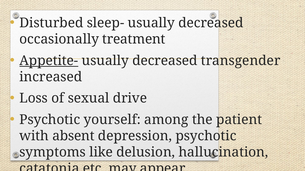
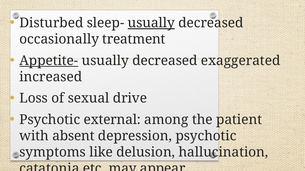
usually underline: none -> present (151, 23)
transgender: transgender -> exaggerated (241, 61)
yourself: yourself -> external (112, 120)
